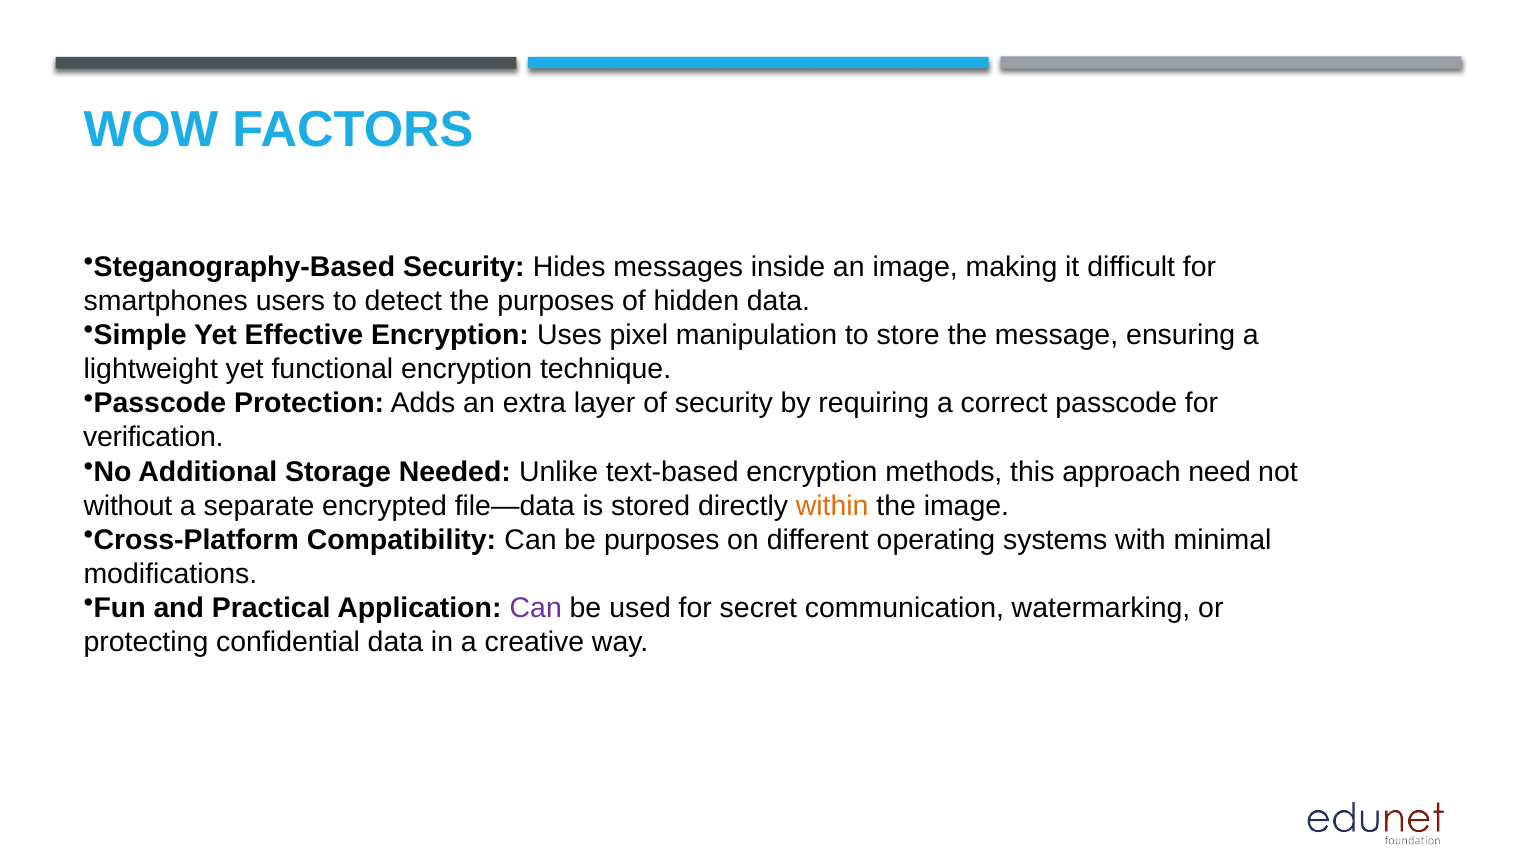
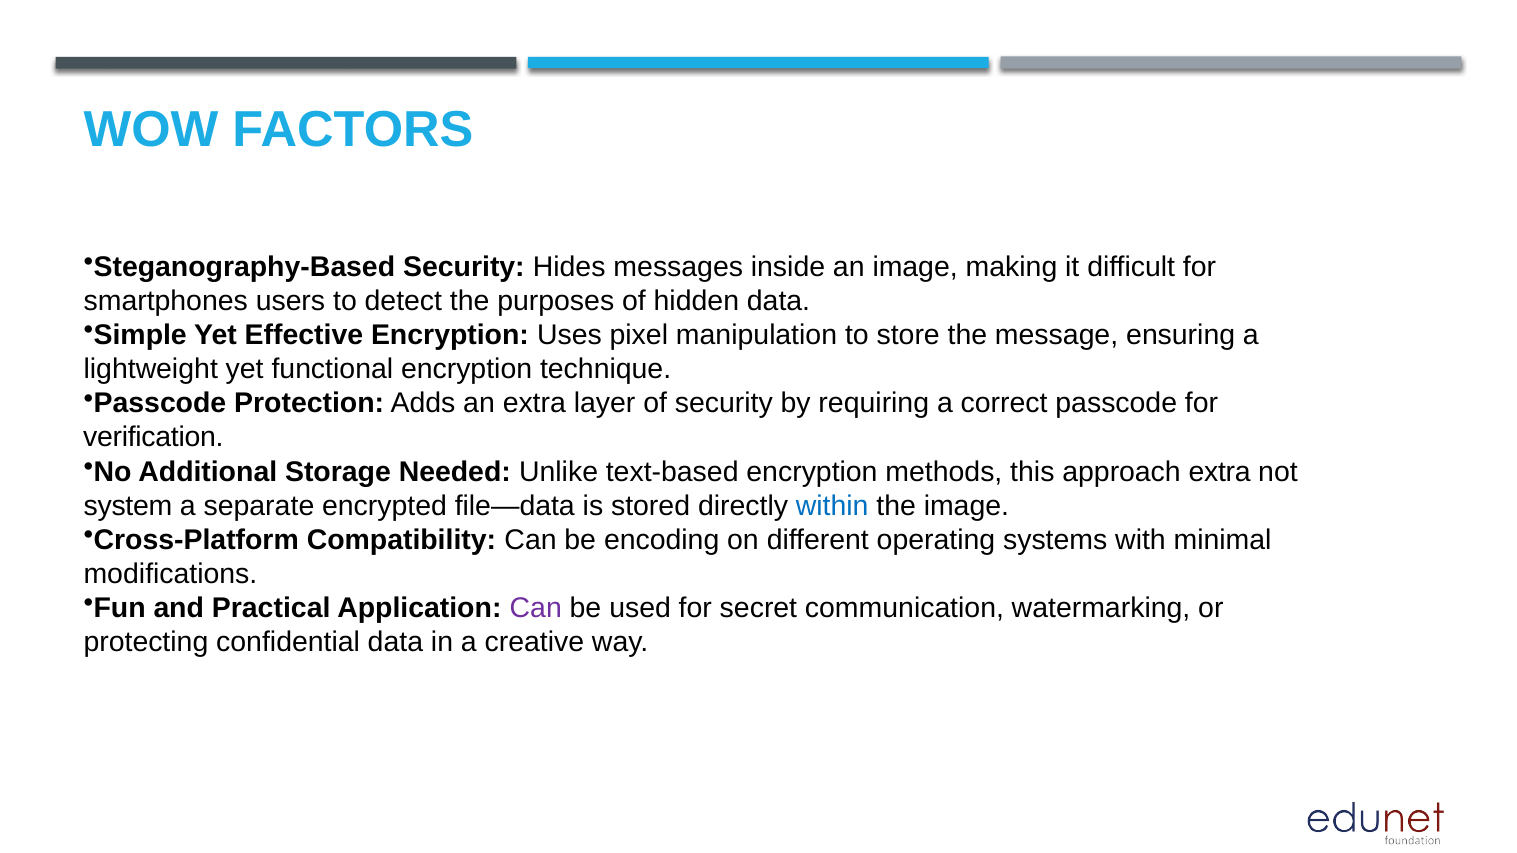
approach need: need -> extra (1220, 472)
without: without -> system (128, 506)
within colour: orange -> blue (832, 506)
be purposes: purposes -> encoding (662, 540)
